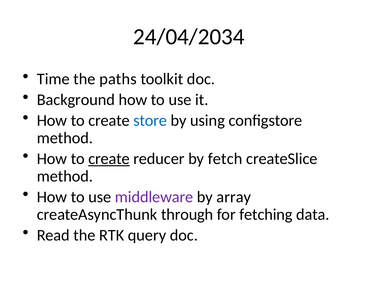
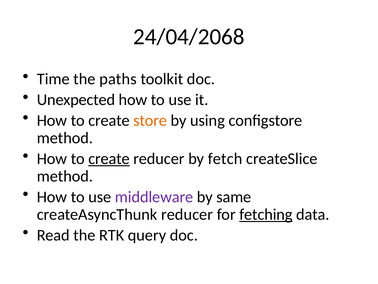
24/04/2034: 24/04/2034 -> 24/04/2068 (189, 37)
Background: Background -> Unexpected (76, 100)
store colour: blue -> orange (150, 120)
array: array -> same (234, 197)
createAsyncThunk through: through -> reducer (187, 214)
fetching underline: none -> present (266, 214)
